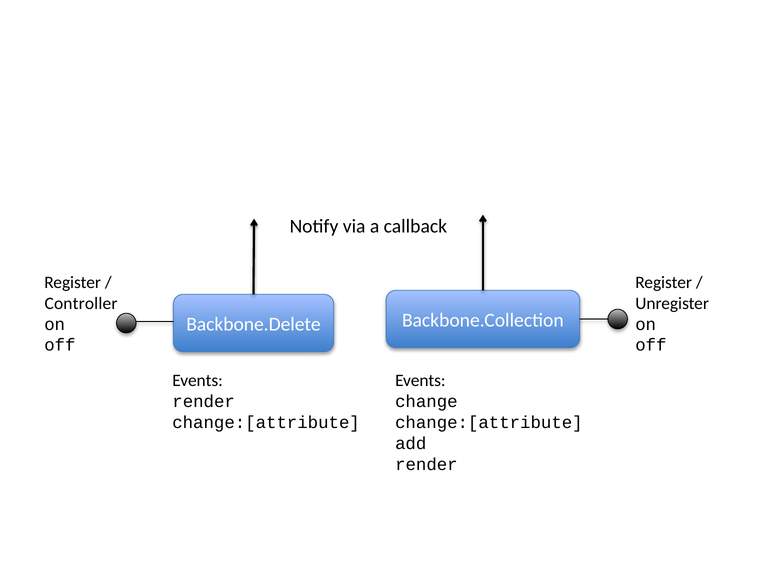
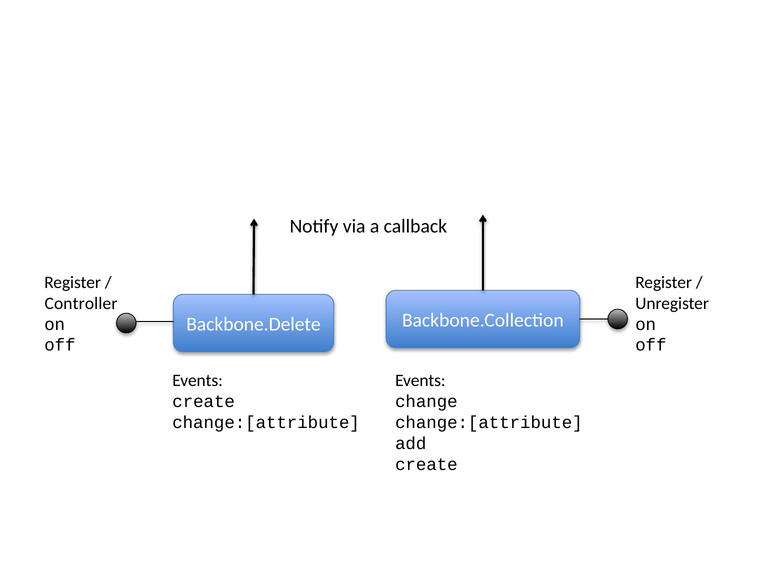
render: render -> create (204, 402)
render: render -> create (426, 464)
